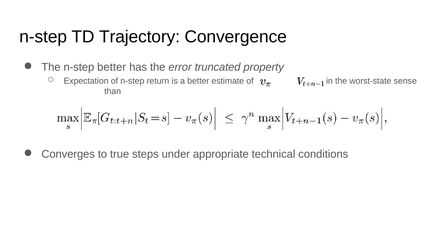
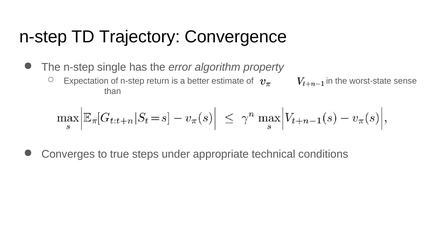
n-step better: better -> single (112, 67)
truncated: truncated -> algorithm (218, 67)
